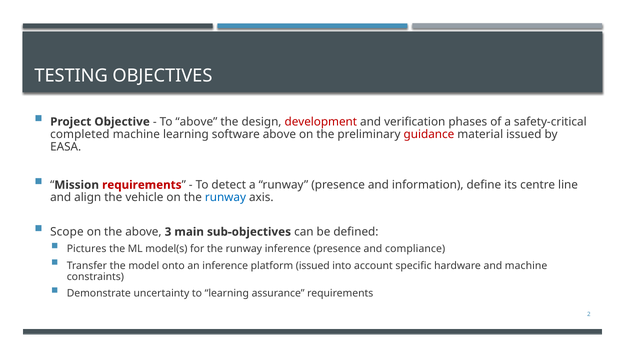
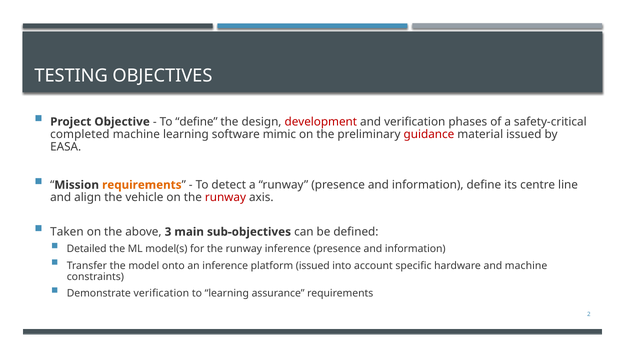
To above: above -> define (196, 122)
software above: above -> mimic (279, 135)
requirements colour: red -> orange (142, 185)
runway colour: blue -> red (225, 198)
Scope: Scope -> Taken (67, 232)
Pictures: Pictures -> Detailed (87, 249)
compliance: compliance -> information (415, 249)
Demonstrate uncertainty: uncertainty -> verification (161, 294)
